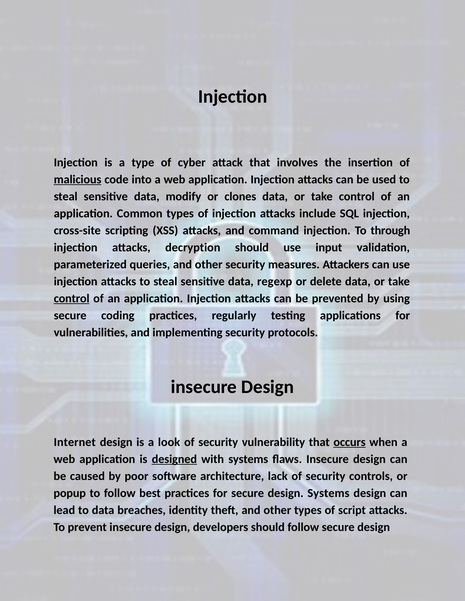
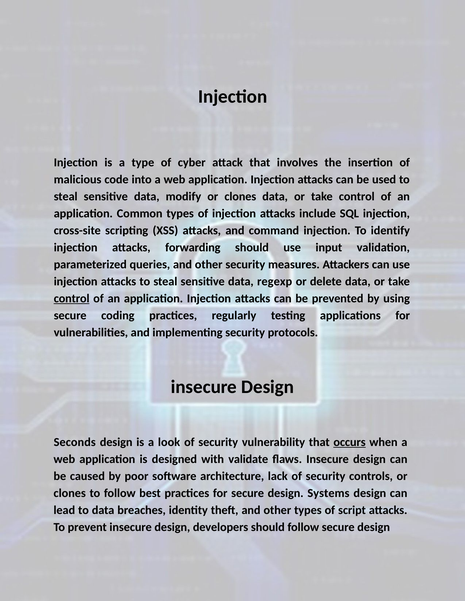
malicious underline: present -> none (78, 180)
through: through -> identify (390, 231)
decryption: decryption -> forwarding (193, 248)
Internet: Internet -> Seconds (75, 443)
designed underline: present -> none (174, 460)
with systems: systems -> validate (248, 460)
popup: popup -> clones (70, 494)
